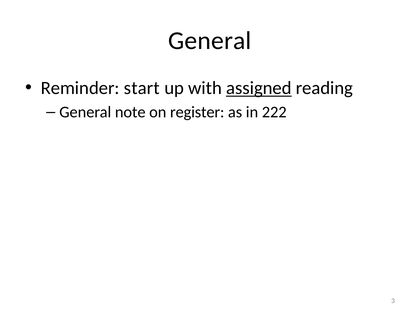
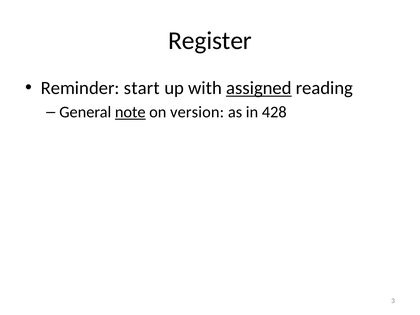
General: General -> Register (210, 41)
note underline: none -> present (130, 112)
register: register -> version (197, 112)
222: 222 -> 428 (274, 112)
